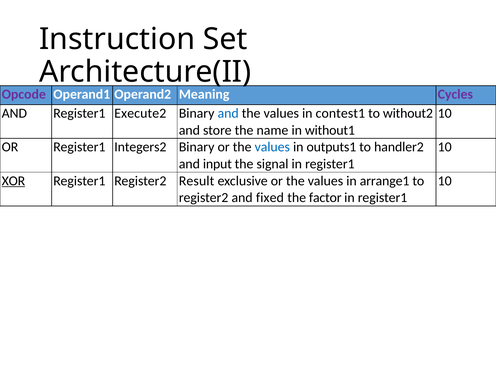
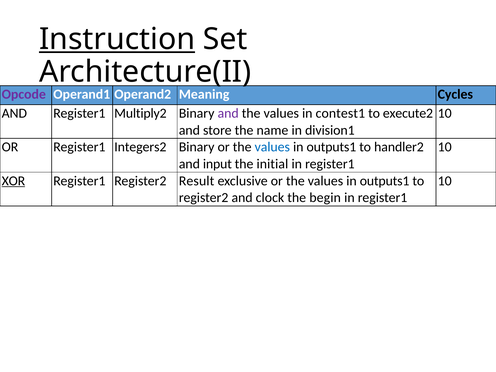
Instruction underline: none -> present (117, 39)
Cycles colour: purple -> black (455, 94)
Execute2: Execute2 -> Multiply2 (140, 113)
and colour: blue -> purple (228, 113)
without2: without2 -> execute2 (408, 113)
without1: without1 -> division1 (330, 130)
signal: signal -> initial (272, 164)
arrange1: arrange1 -> outputs1 (385, 181)
fixed: fixed -> clock (270, 198)
factor: factor -> begin (325, 198)
